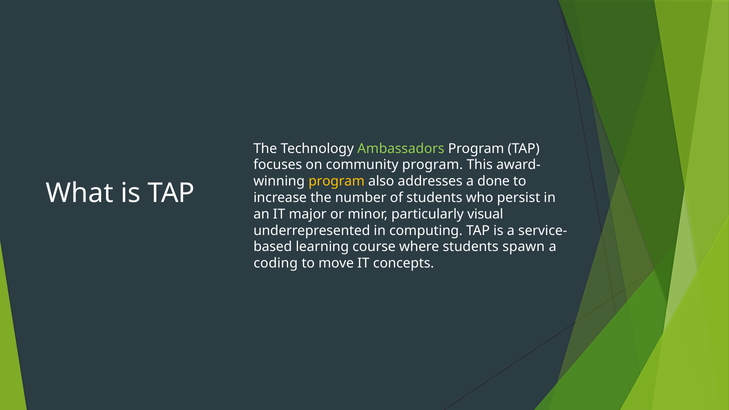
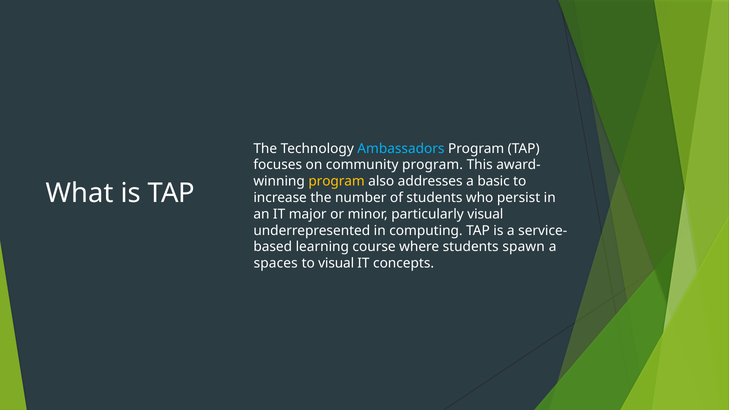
Ambassadors colour: light green -> light blue (401, 149)
done: done -> basic (494, 181)
coding: coding -> spaces (276, 263)
to move: move -> visual (336, 263)
